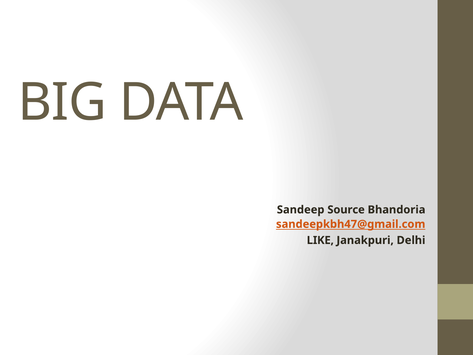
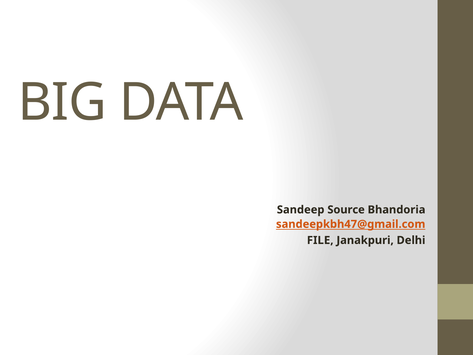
LIKE: LIKE -> FILE (320, 240)
